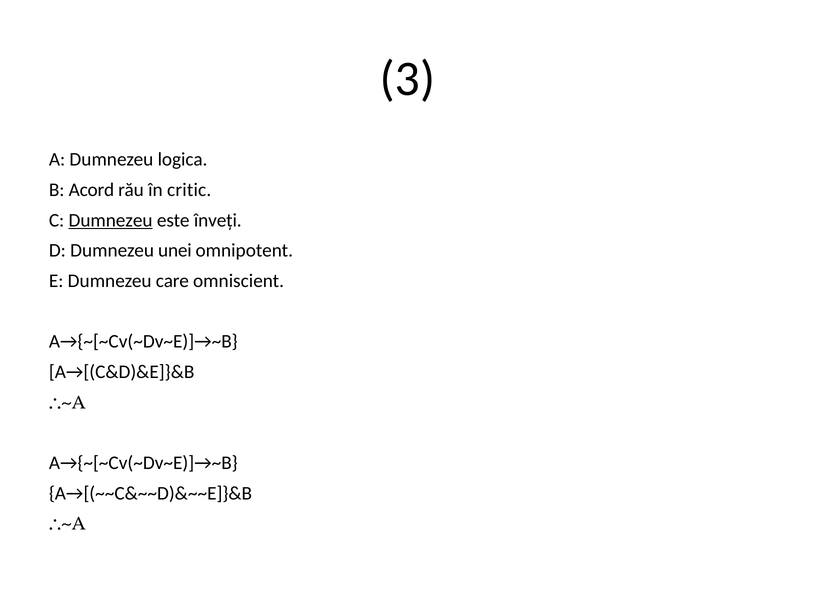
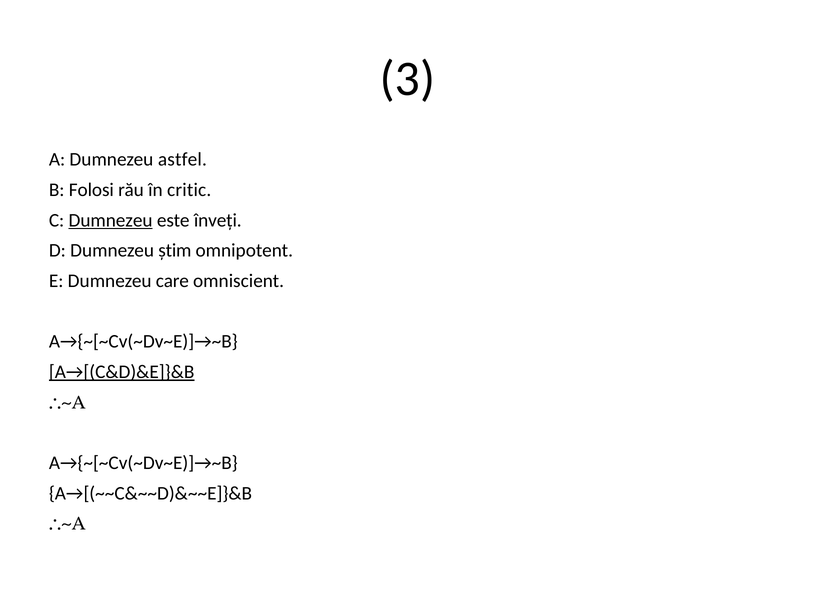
logica: logica -> astfel (182, 160)
Acord: Acord -> Folosi (91, 190)
unei: unei -> știm (175, 251)
A→[(C&D)&E]}&B underline: none -> present (122, 372)
